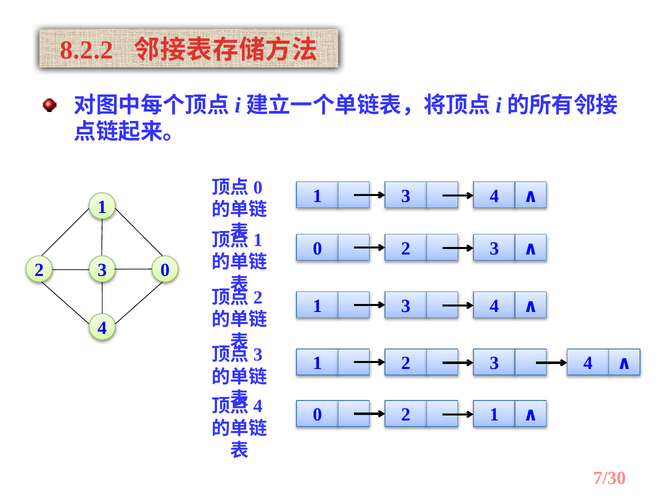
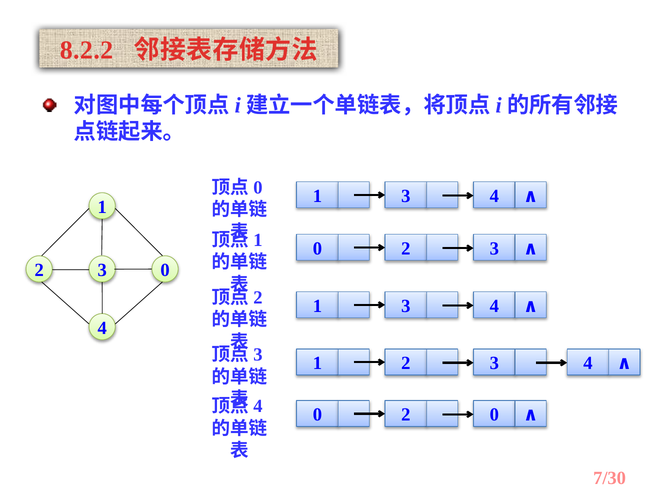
0 2 1: 1 -> 0 (494, 414)
